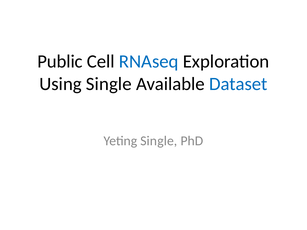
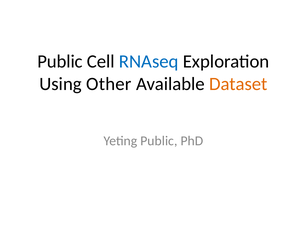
Using Single: Single -> Other (109, 84)
Dataset colour: blue -> orange (238, 84)
Yeting Single: Single -> Public (159, 141)
